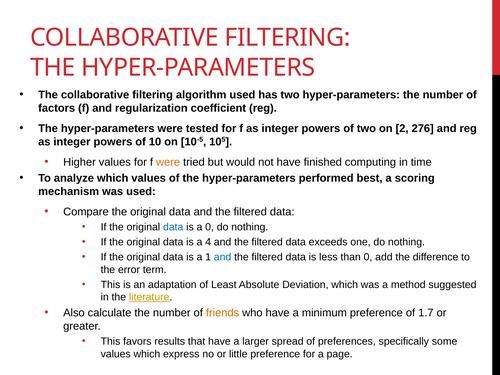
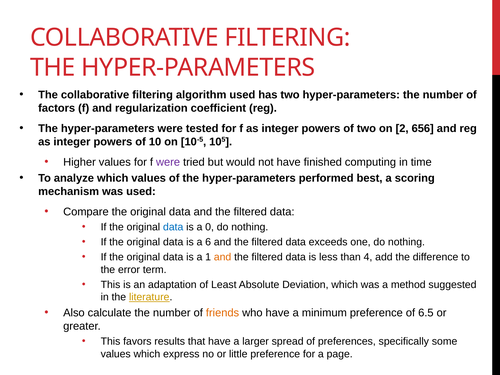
276: 276 -> 656 (423, 128)
were colour: orange -> purple (168, 162)
4: 4 -> 6 (208, 242)
and colour: blue -> orange (223, 257)
than 0: 0 -> 4 (368, 257)
1.7: 1.7 -> 6.5 (426, 313)
